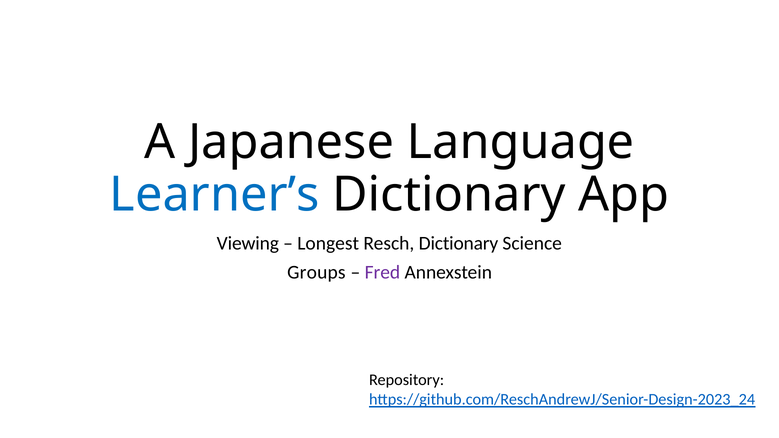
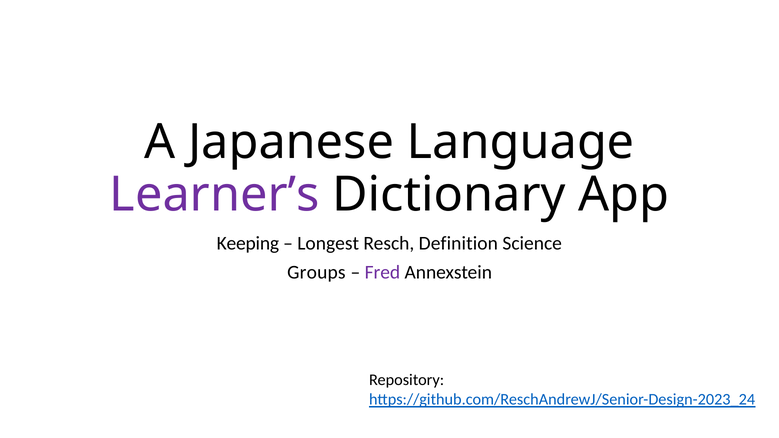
Learner’s colour: blue -> purple (215, 195)
Viewing: Viewing -> Keeping (248, 243)
Resch Dictionary: Dictionary -> Definition (458, 243)
